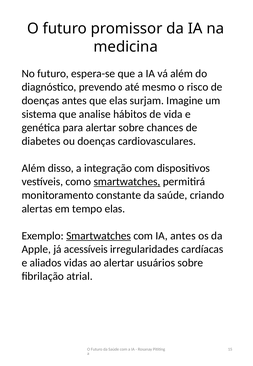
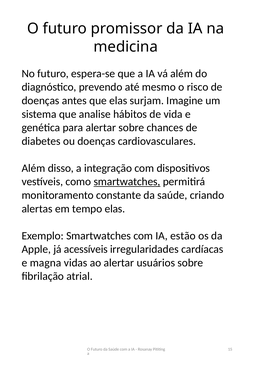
Smartwatches underline: present -> none (99, 235)
IA antes: antes -> estão (183, 235)
aliados: aliados -> magna (46, 262)
